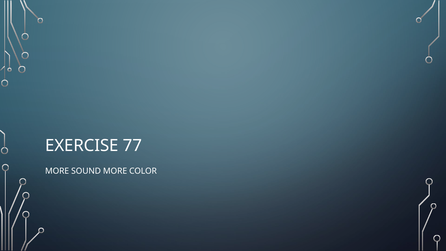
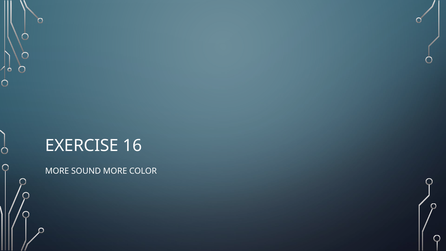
77: 77 -> 16 (132, 145)
